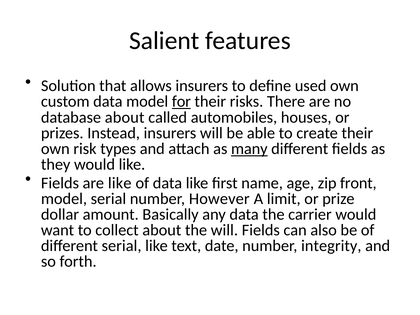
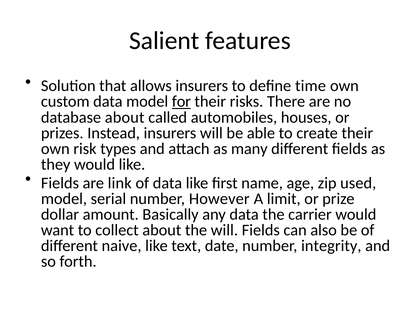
used: used -> time (311, 86)
many underline: present -> none (249, 149)
are like: like -> link (120, 183)
front: front -> used (358, 183)
different serial: serial -> naive (122, 246)
